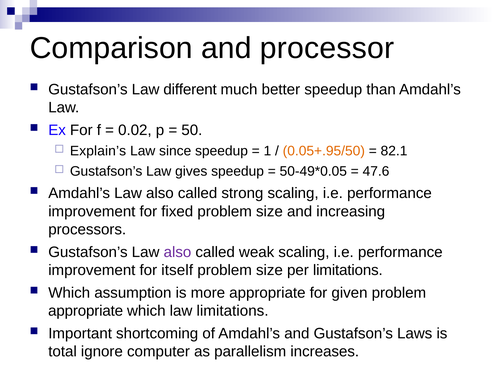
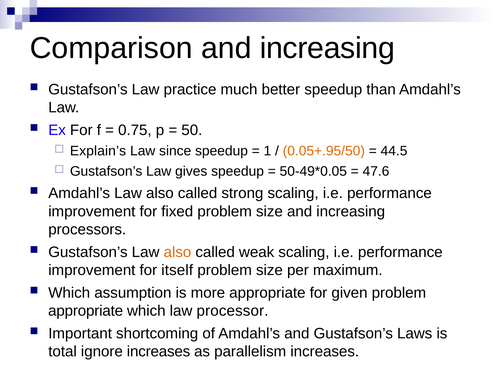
Comparison and processor: processor -> increasing (327, 48)
different: different -> practice (190, 89)
0.02: 0.02 -> 0.75 (135, 130)
82.1: 82.1 -> 44.5 (394, 151)
also colour: purple -> orange (177, 252)
per limitations: limitations -> maximum (348, 270)
law limitations: limitations -> processor (233, 311)
ignore computer: computer -> increases (159, 352)
